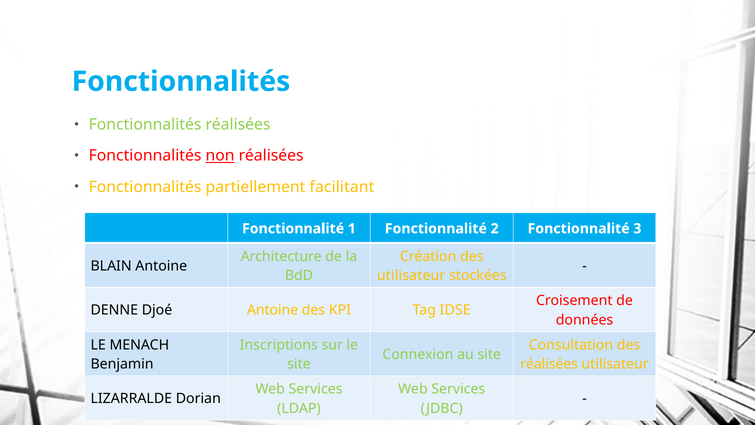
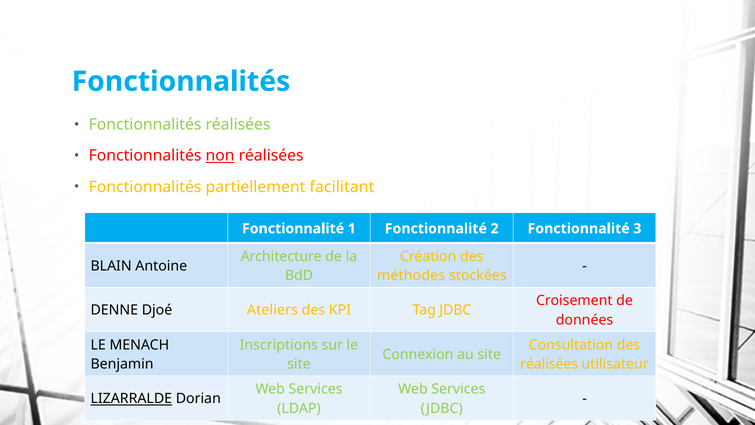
utilisateur: utilisateur -> méthodes (411, 276)
Djoé Antoine: Antoine -> Ateliers (272, 310)
Tag IDSE: IDSE -> JDBC (455, 310)
LIZARRALDE underline: none -> present (131, 399)
